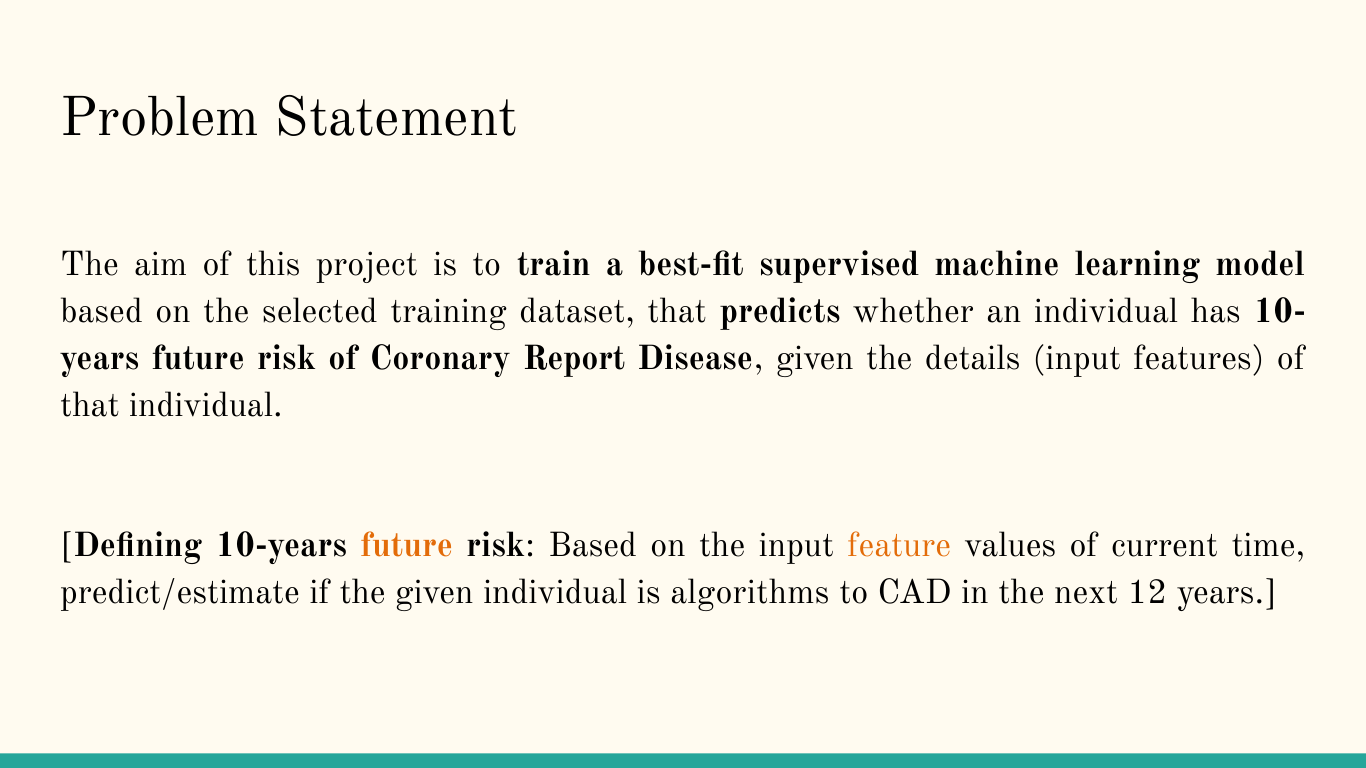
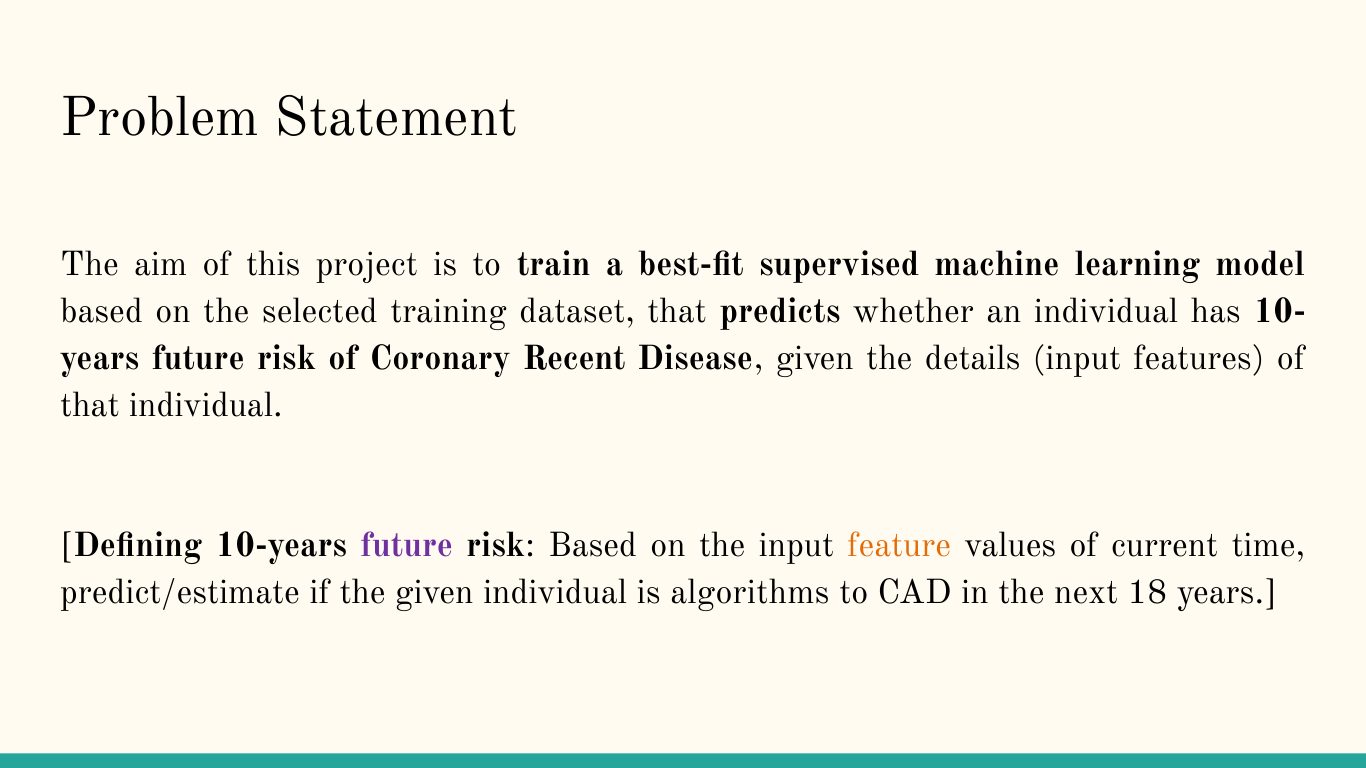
Report: Report -> Recent (574, 358)
future colour: orange -> purple (407, 545)
12: 12 -> 18 (1147, 592)
